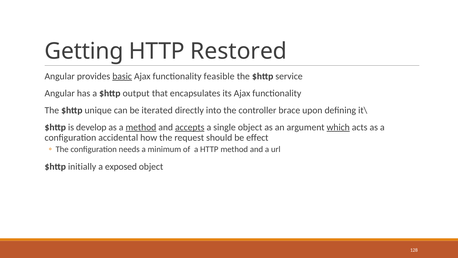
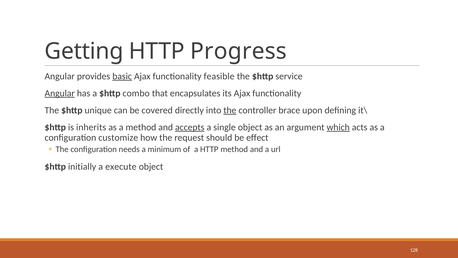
Restored: Restored -> Progress (239, 51)
Angular underline: none -> present (60, 93)
output: output -> combo (136, 93)
iterated: iterated -> covered (157, 110)
the underline: none -> present (230, 110)
develop: develop -> inherits (91, 127)
method underline: present -> none (141, 127)
accidental: accidental -> customize (118, 137)
exposed: exposed -> execute (121, 167)
